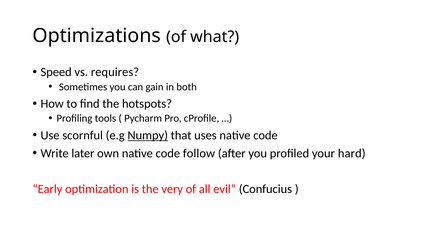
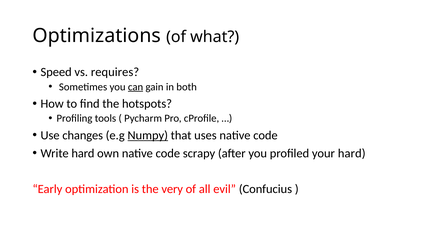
can underline: none -> present (136, 87)
scornful: scornful -> changes (83, 135)
Write later: later -> hard (83, 153)
follow: follow -> scrapy (199, 153)
